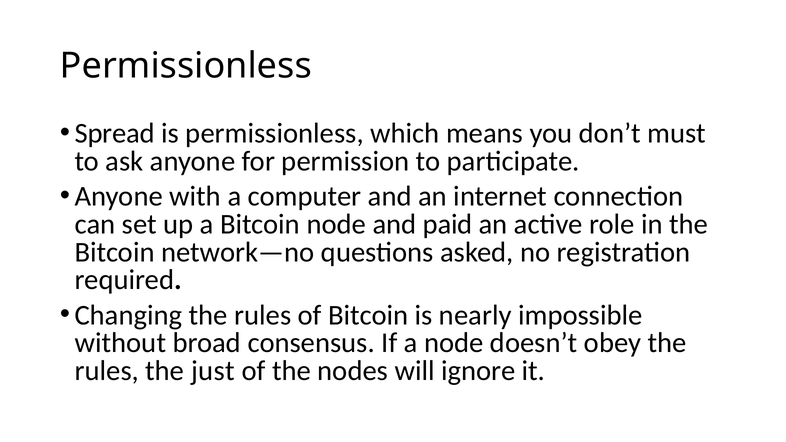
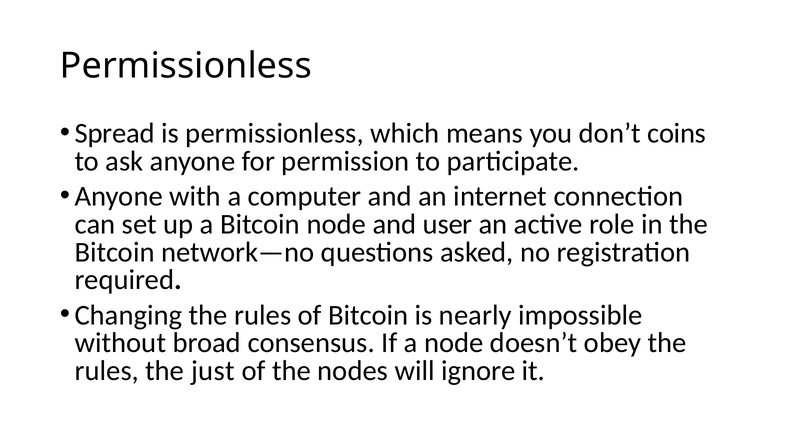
must: must -> coins (677, 133)
paid: paid -> user (448, 224)
